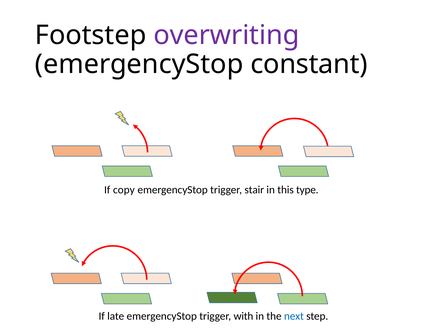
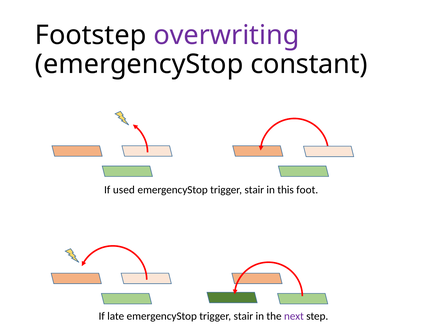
copy: copy -> used (124, 190)
type: type -> foot (307, 190)
late emergencyStop trigger with: with -> stair (243, 316)
next colour: blue -> purple (294, 316)
